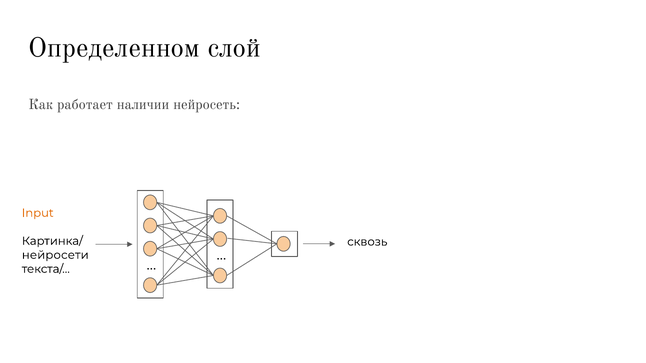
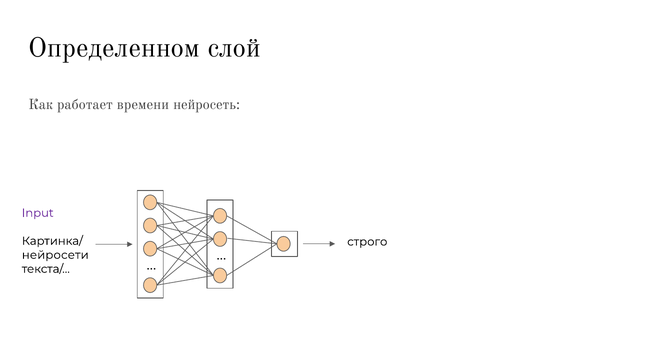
наличии: наличии -> времени (143, 105)
Input colour: orange -> purple (38, 213)
сквозь: сквозь -> строго (367, 242)
